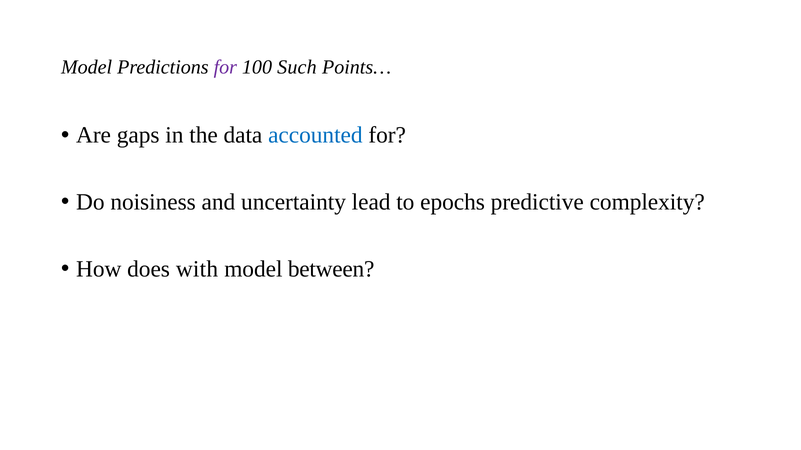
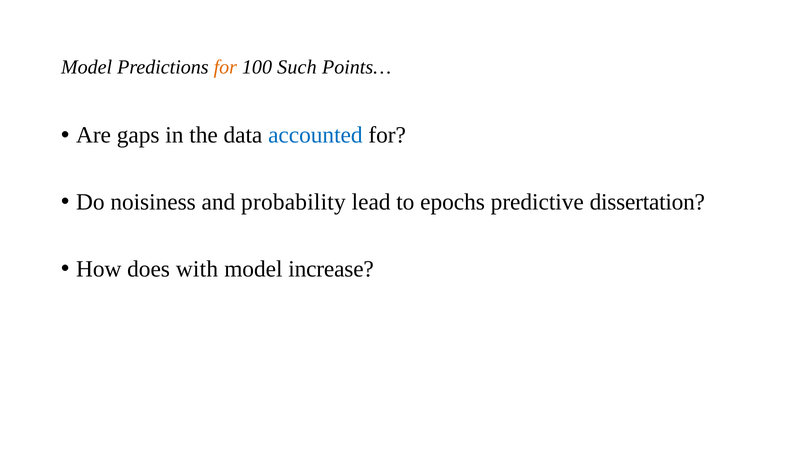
for colour: purple -> orange (225, 67)
uncertainty: uncertainty -> probability (293, 202)
complexity: complexity -> dissertation (647, 202)
between: between -> increase (331, 269)
